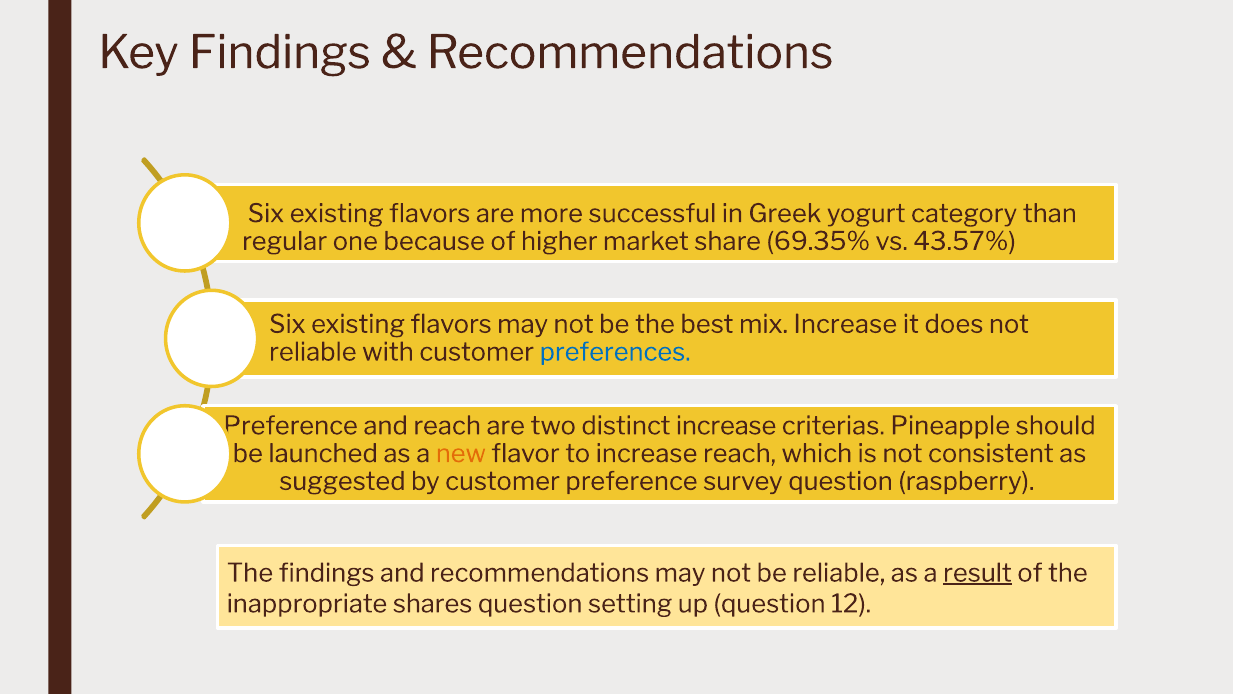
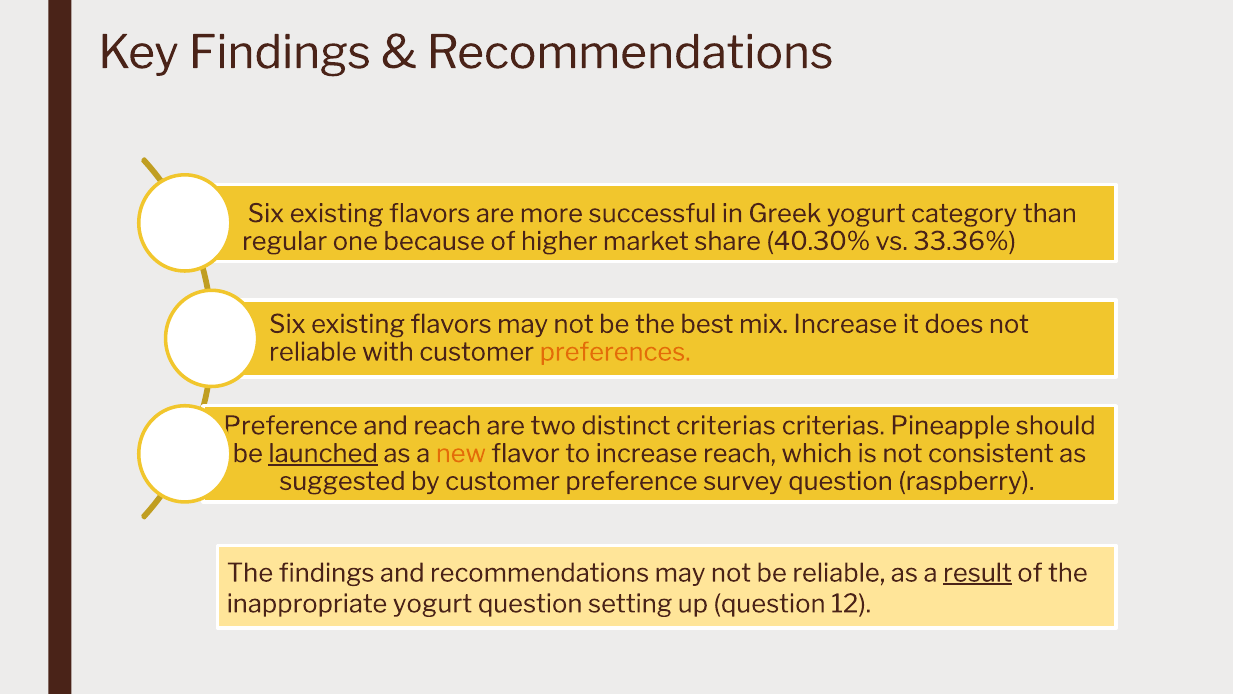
69.35%: 69.35% -> 40.30% (818, 241)
43.57%: 43.57% -> 33.36% (965, 241)
preferences colour: blue -> orange (615, 352)
distinct increase: increase -> criterias (726, 426)
launched underline: none -> present (323, 453)
inappropriate shares: shares -> yogurt (433, 604)
